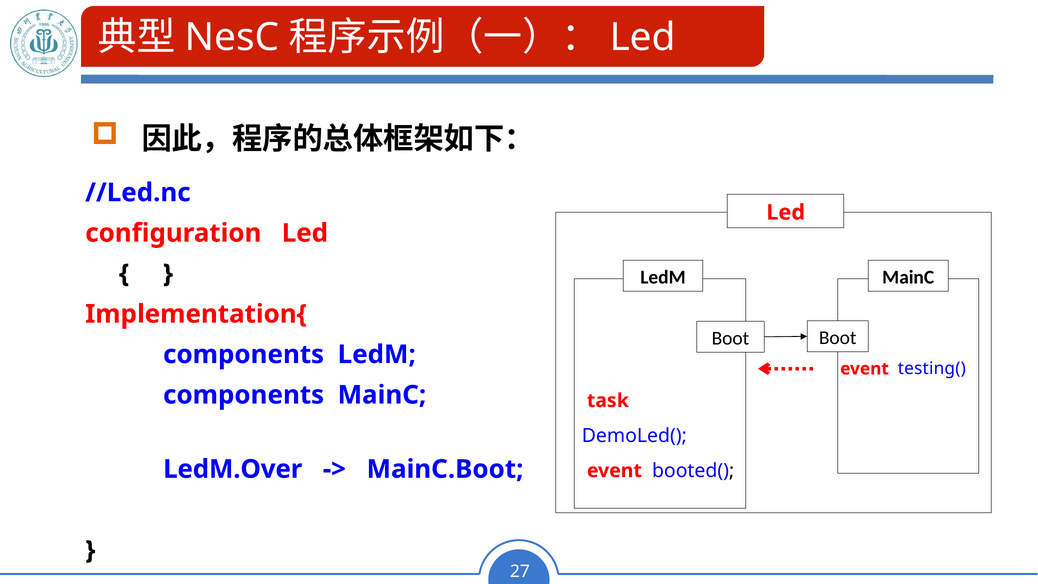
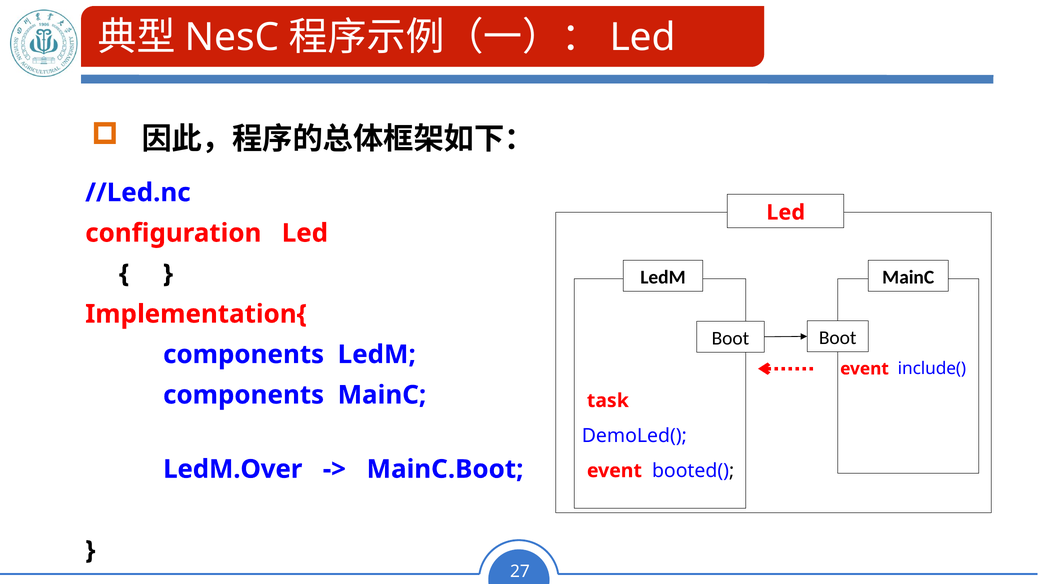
testing(: testing( -> include( (932, 369)
